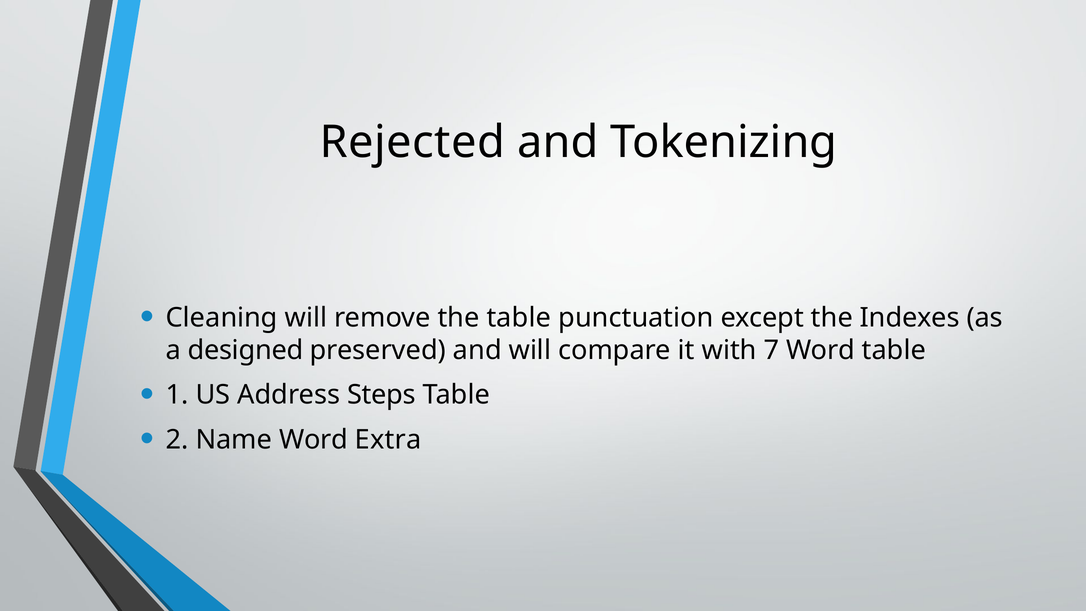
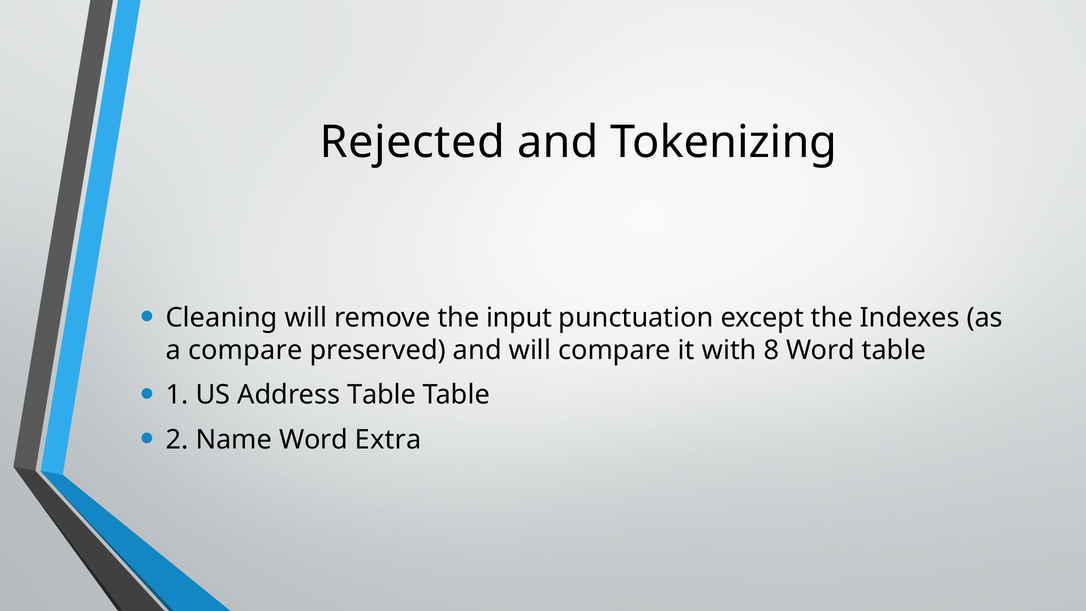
the table: table -> input (519, 317)
a designed: designed -> compare (245, 350)
7: 7 -> 8 (772, 350)
Address Steps: Steps -> Table (382, 395)
